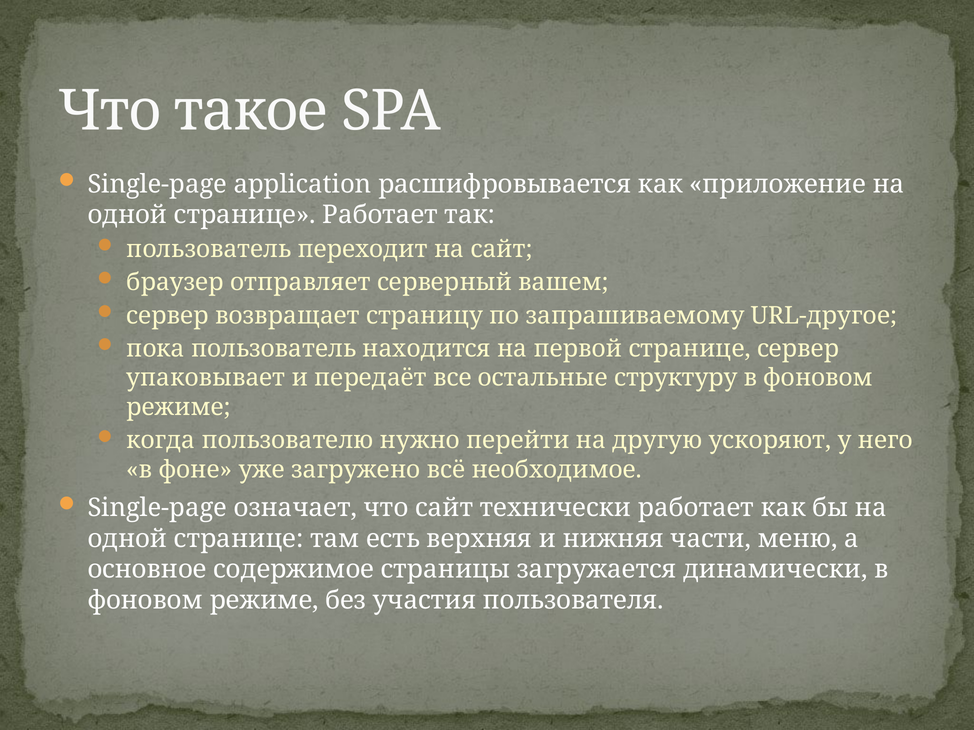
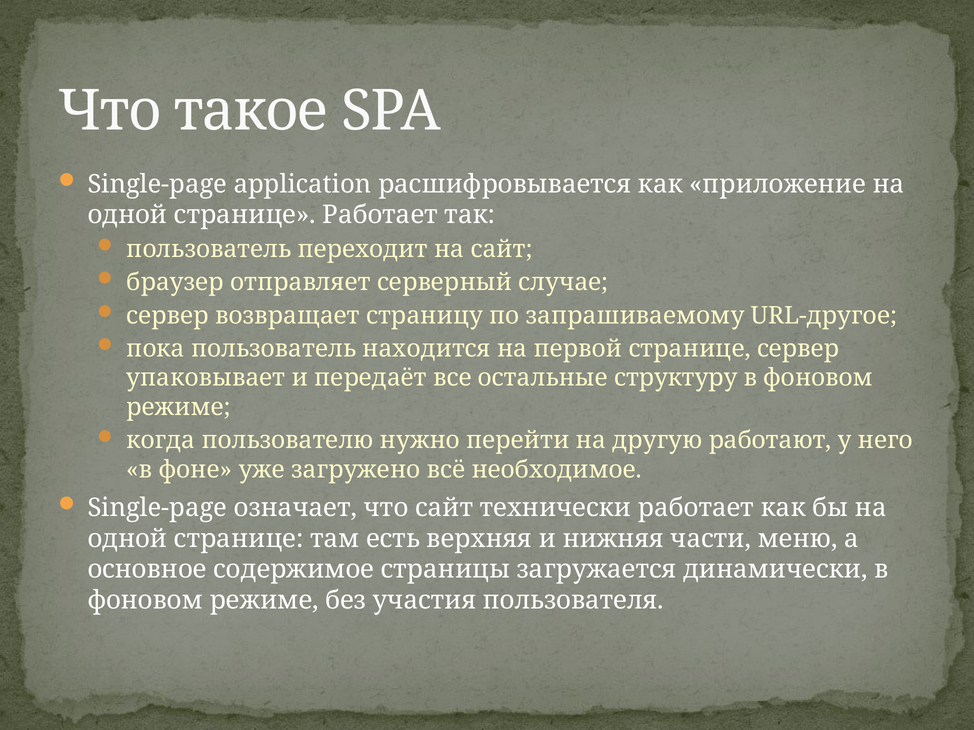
вашем: вашем -> случае (563, 282)
ускоряют: ускоряют -> работают (770, 441)
